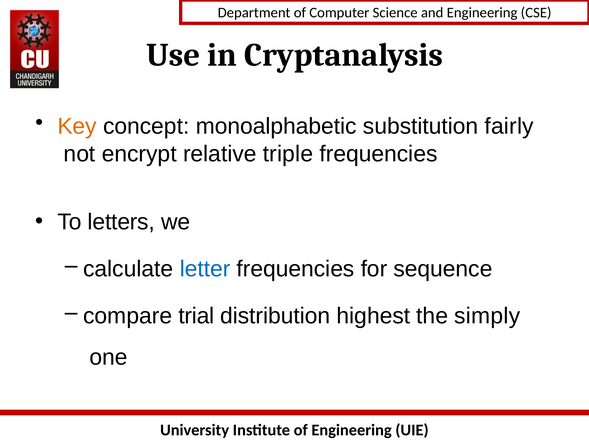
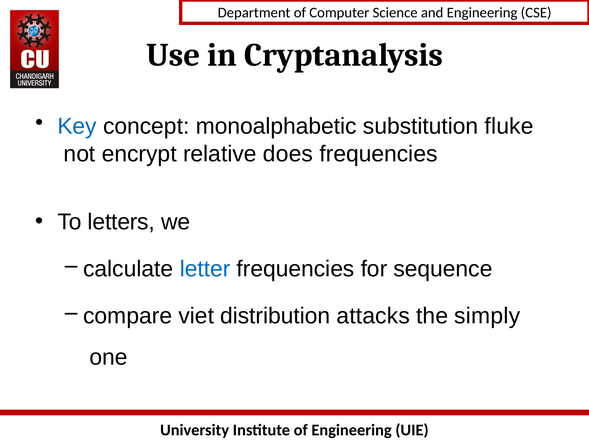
Key colour: orange -> blue (77, 126)
fairly: fairly -> fluke (509, 126)
triple: triple -> does (288, 154)
trial: trial -> viet (196, 316)
highest: highest -> attacks (373, 316)
